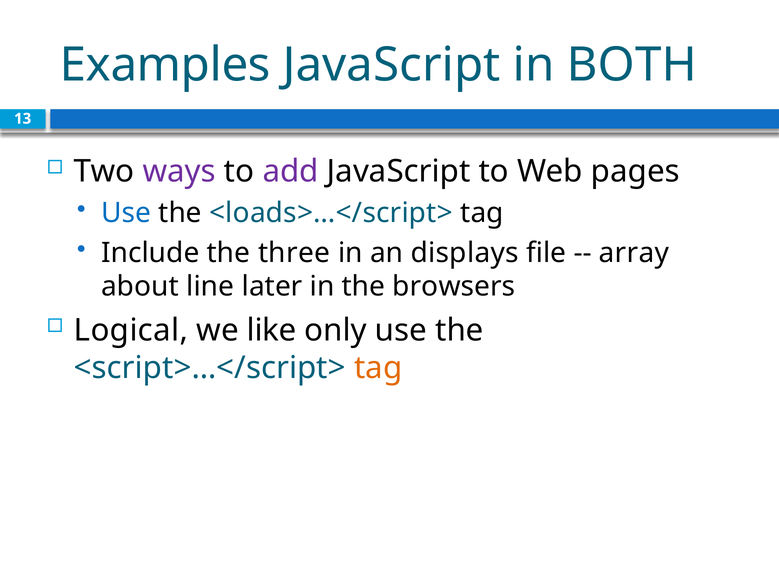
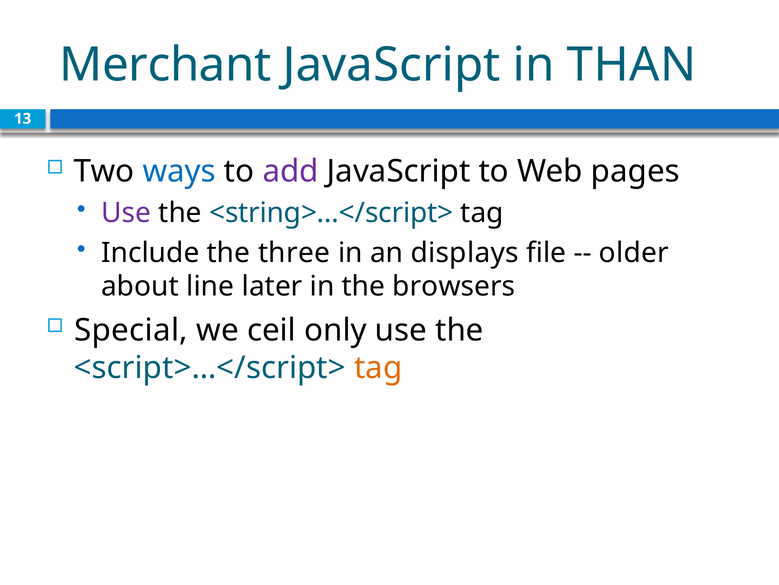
Examples: Examples -> Merchant (165, 65)
BOTH: BOTH -> THAN (632, 65)
ways colour: purple -> blue (179, 171)
Use colour: blue -> purple (126, 213)
<loads>…</script>: <loads>…</script> -> <string>…</script> (331, 213)
array: array -> older (634, 253)
Logical: Logical -> Special (131, 330)
like: like -> ceil (272, 330)
